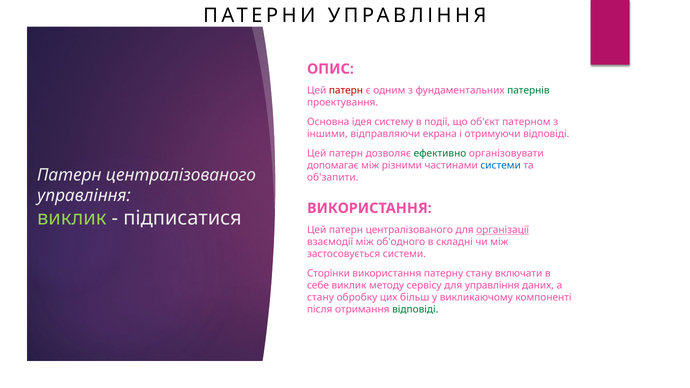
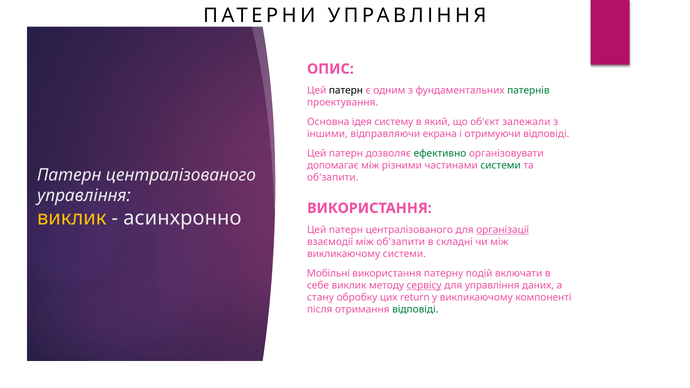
патерн colour: red -> black (346, 91)
події: події -> який (437, 122)
патерном: патерном -> залежали (526, 122)
системи colour: blue -> green (501, 165)
виклик colour: light green -> yellow (72, 218)
підписатися: підписатися -> асинхронно (182, 218)
між об'одного: об'одного -> об'запити (401, 242)
застосовується: застосовується -> викликаючому (344, 254)
Сторінки: Сторінки -> Мобільні (328, 273)
патерну стану: стану -> подій (479, 273)
сервісу underline: none -> present (424, 285)
більш: більш -> return (415, 298)
